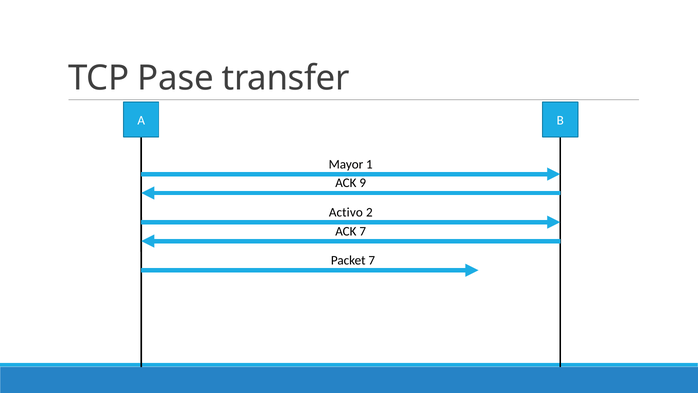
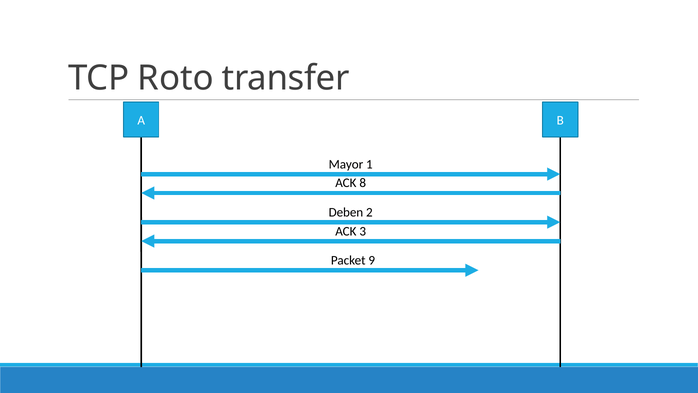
Pase: Pase -> Roto (176, 78)
9: 9 -> 8 (363, 183)
Activo: Activo -> Deben (346, 212)
ACK 7: 7 -> 3 (363, 231)
Packet 7: 7 -> 9 (372, 260)
